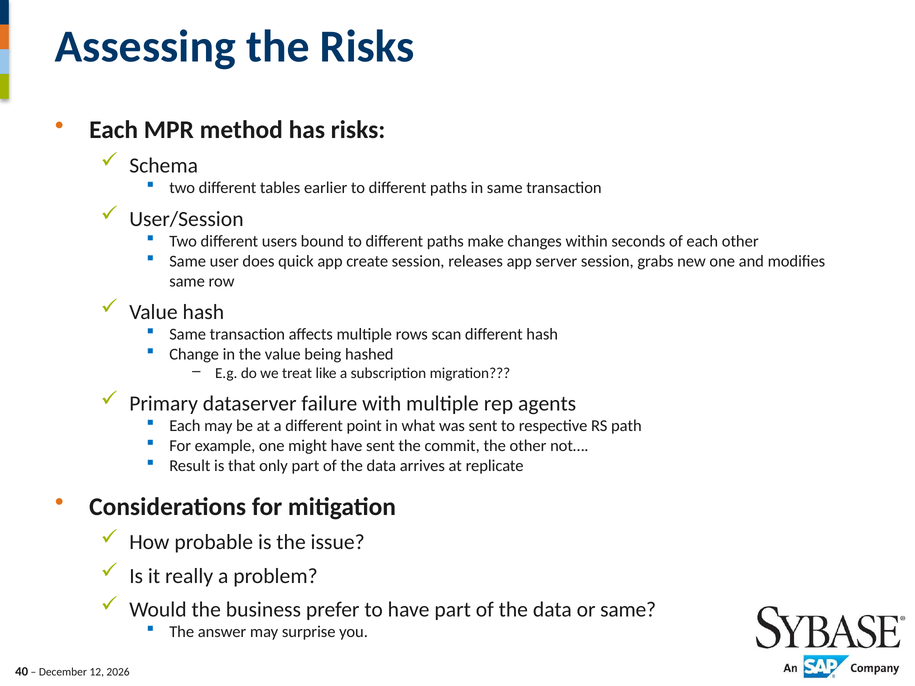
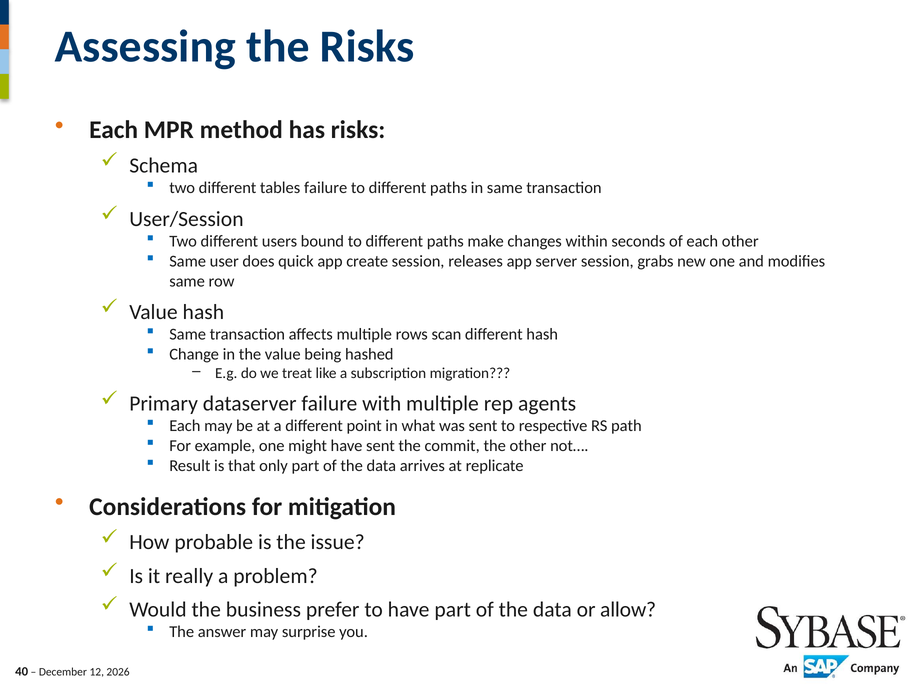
tables earlier: earlier -> failure (326, 188)
or same: same -> allow (628, 610)
